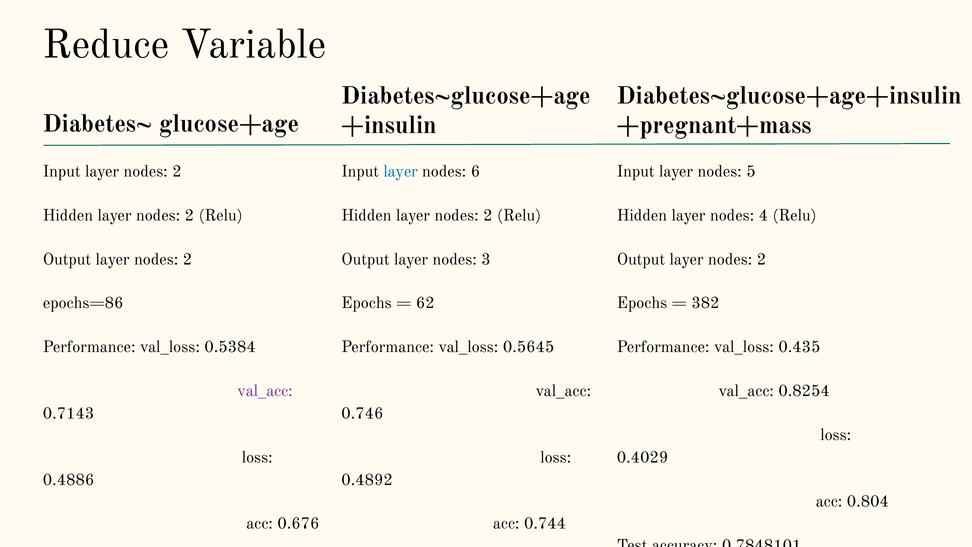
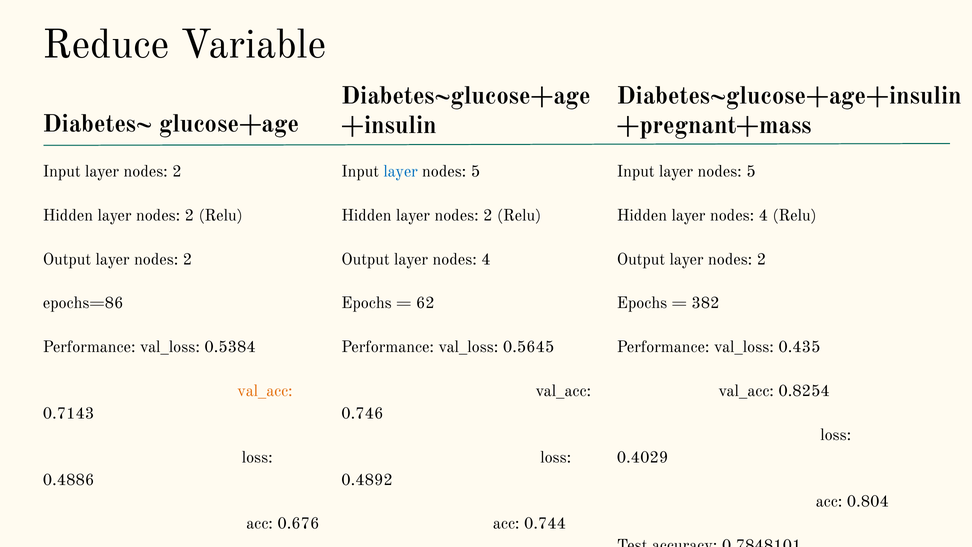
6: 6 -> 5 (475, 171)
Output layer nodes 3: 3 -> 4 (486, 259)
val_acc colour: purple -> orange (265, 391)
